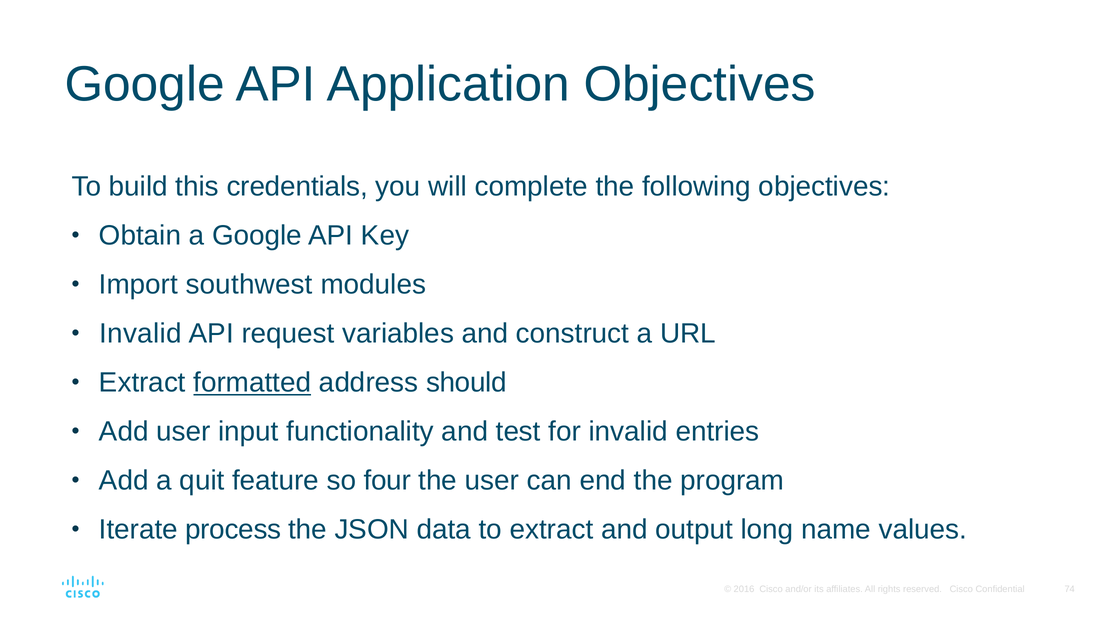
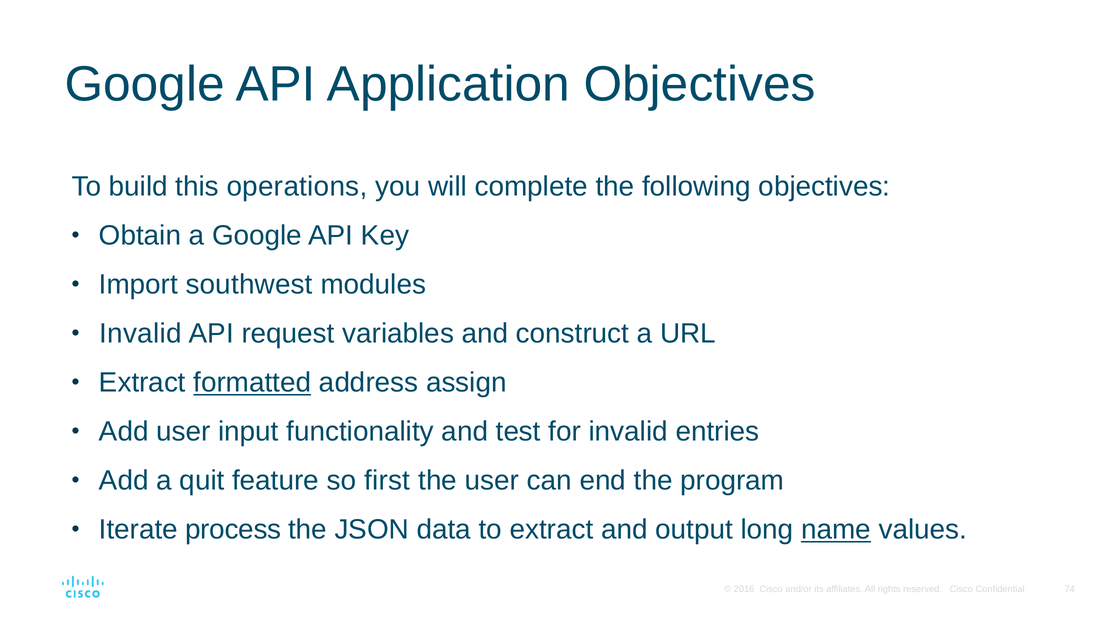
credentials: credentials -> operations (297, 186)
should: should -> assign (466, 383)
four: four -> first (387, 481)
name underline: none -> present (836, 530)
